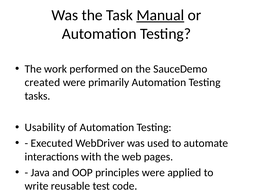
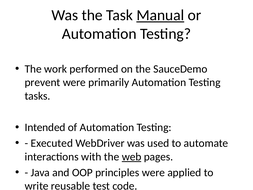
created: created -> prevent (42, 82)
Usability: Usability -> Intended (45, 127)
web underline: none -> present (132, 157)
